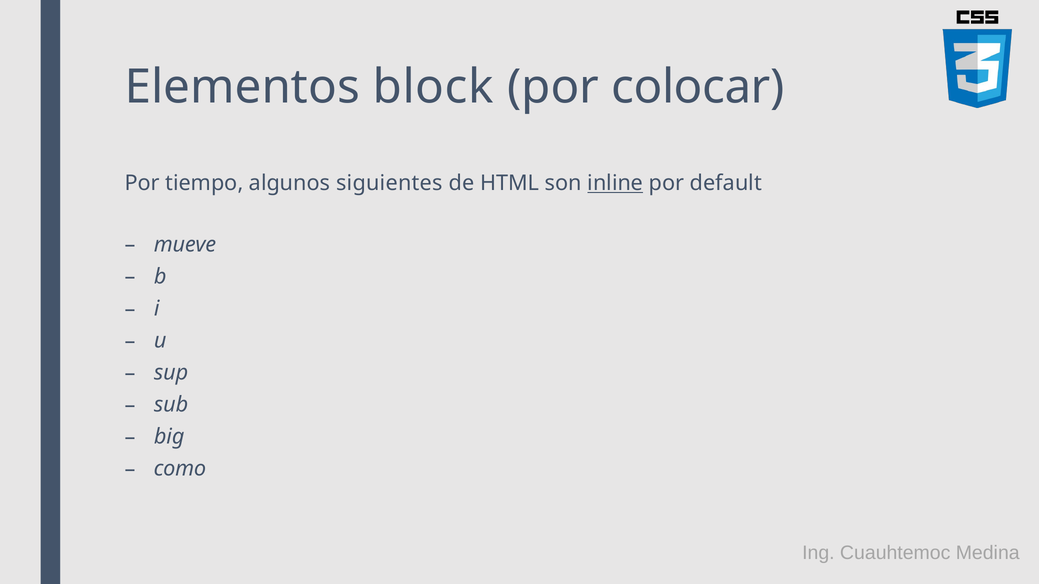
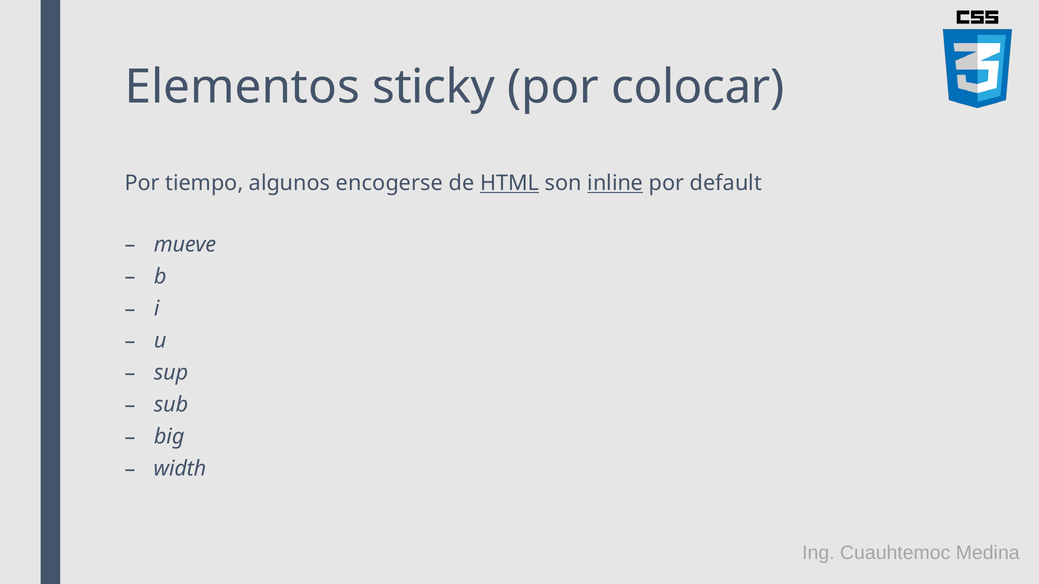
block: block -> sticky (434, 87)
siguientes: siguientes -> encogerse (390, 183)
HTML underline: none -> present (510, 183)
como: como -> width (180, 469)
